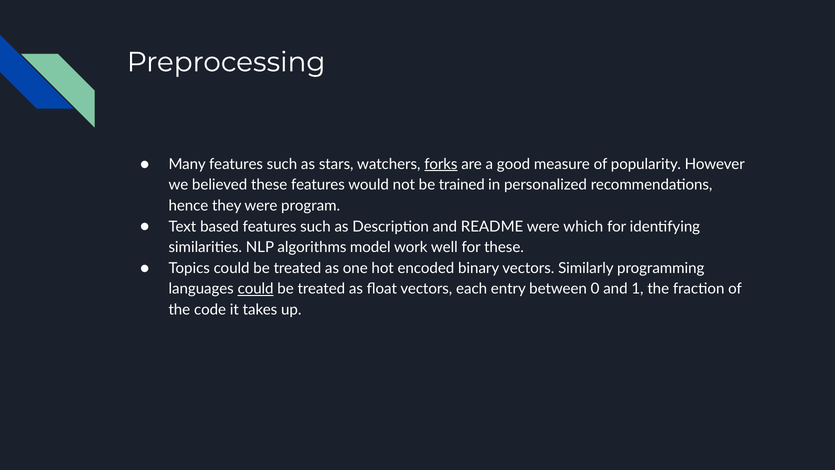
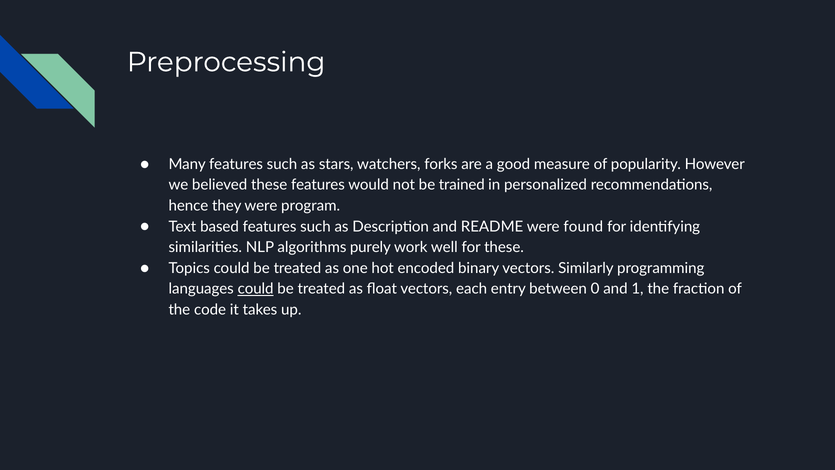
forks underline: present -> none (441, 164)
which: which -> found (583, 226)
model: model -> purely (370, 247)
